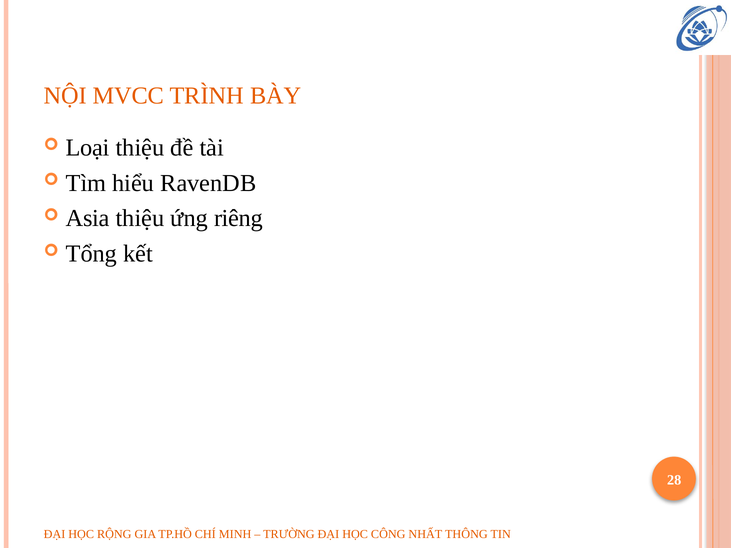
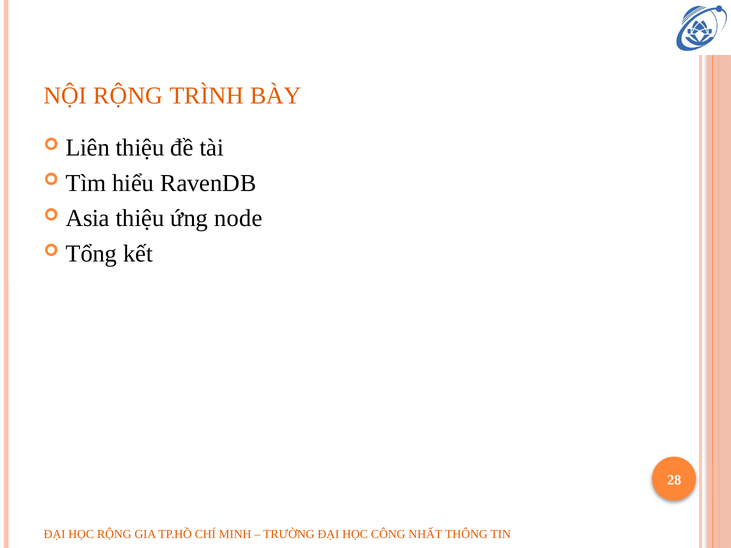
NỘI MVCC: MVCC -> RỘNG (128, 96)
Loại: Loại -> Liên (88, 148)
riêng: riêng -> node (238, 219)
